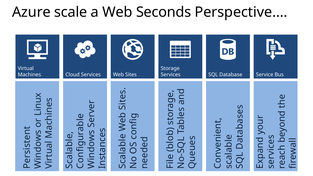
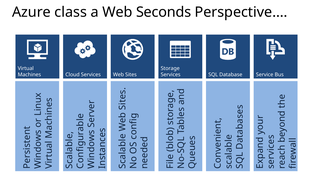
scale: scale -> class (71, 12)
